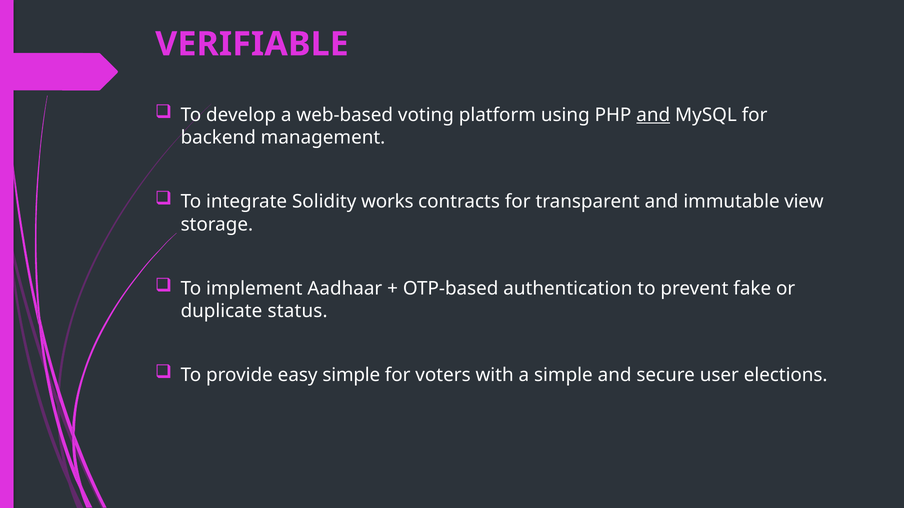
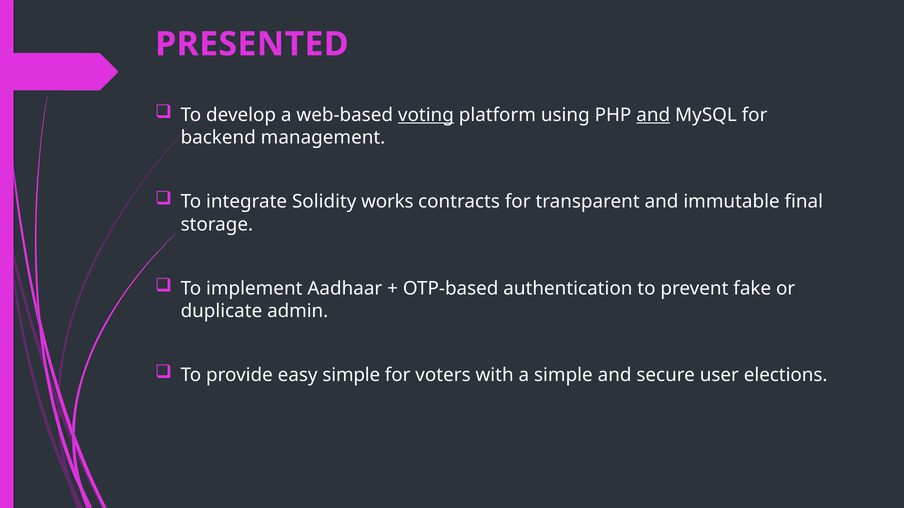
VERIFIABLE: VERIFIABLE -> PRESENTED (252, 44)
voting underline: none -> present (426, 115)
view: view -> final (804, 202)
status: status -> admin (298, 311)
